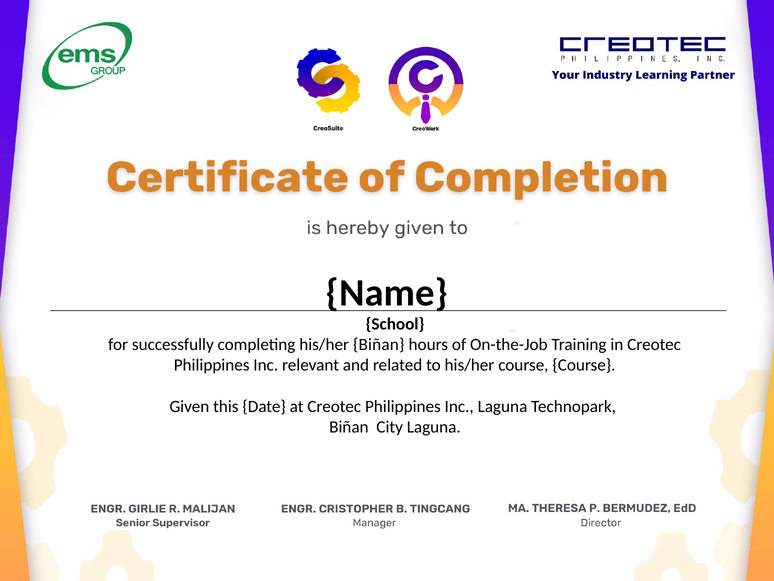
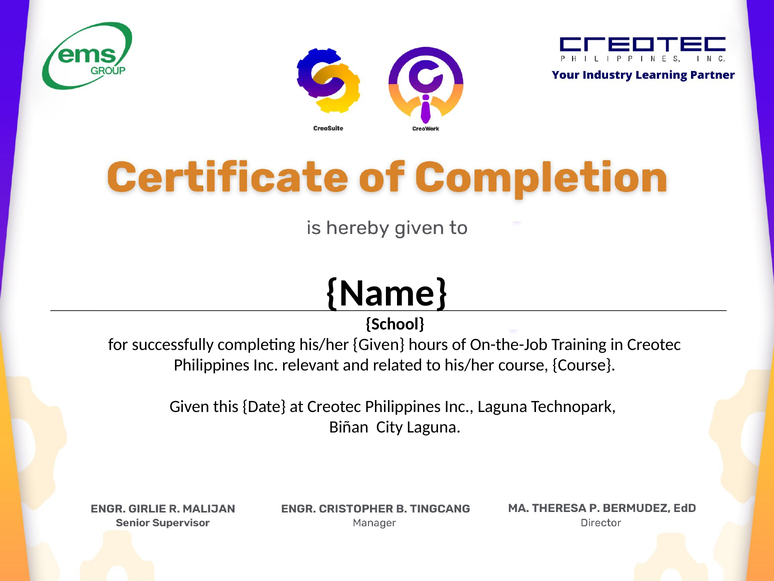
his/her Biñan: Biñan -> Given (379, 344)
